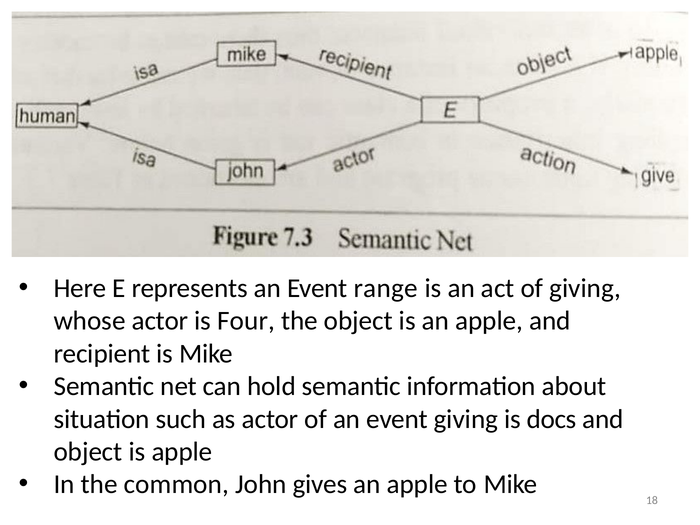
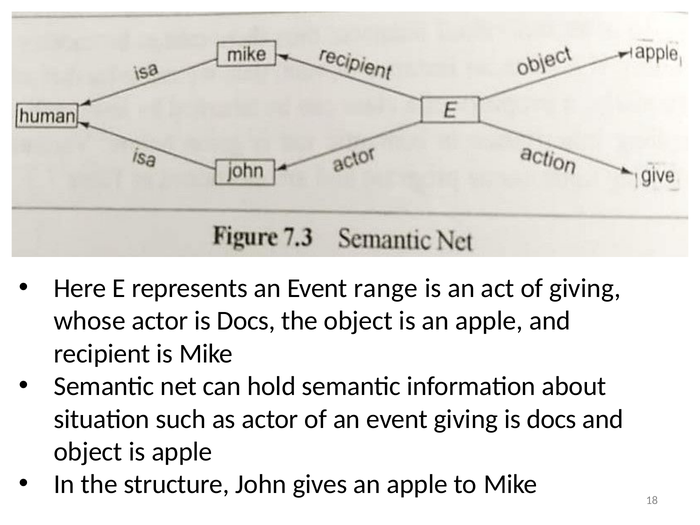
actor is Four: Four -> Docs (246, 321)
common: common -> structure (177, 484)
